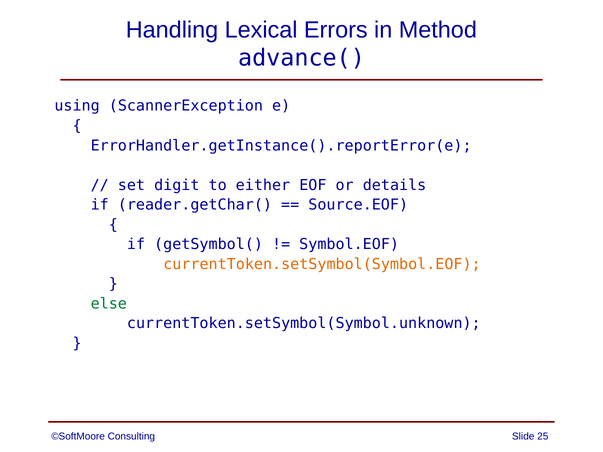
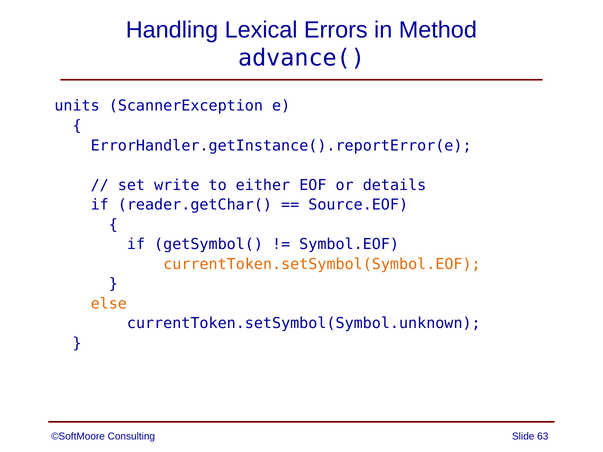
using: using -> units (77, 106)
digit: digit -> write (177, 185)
else colour: green -> orange (109, 304)
25: 25 -> 63 (543, 437)
